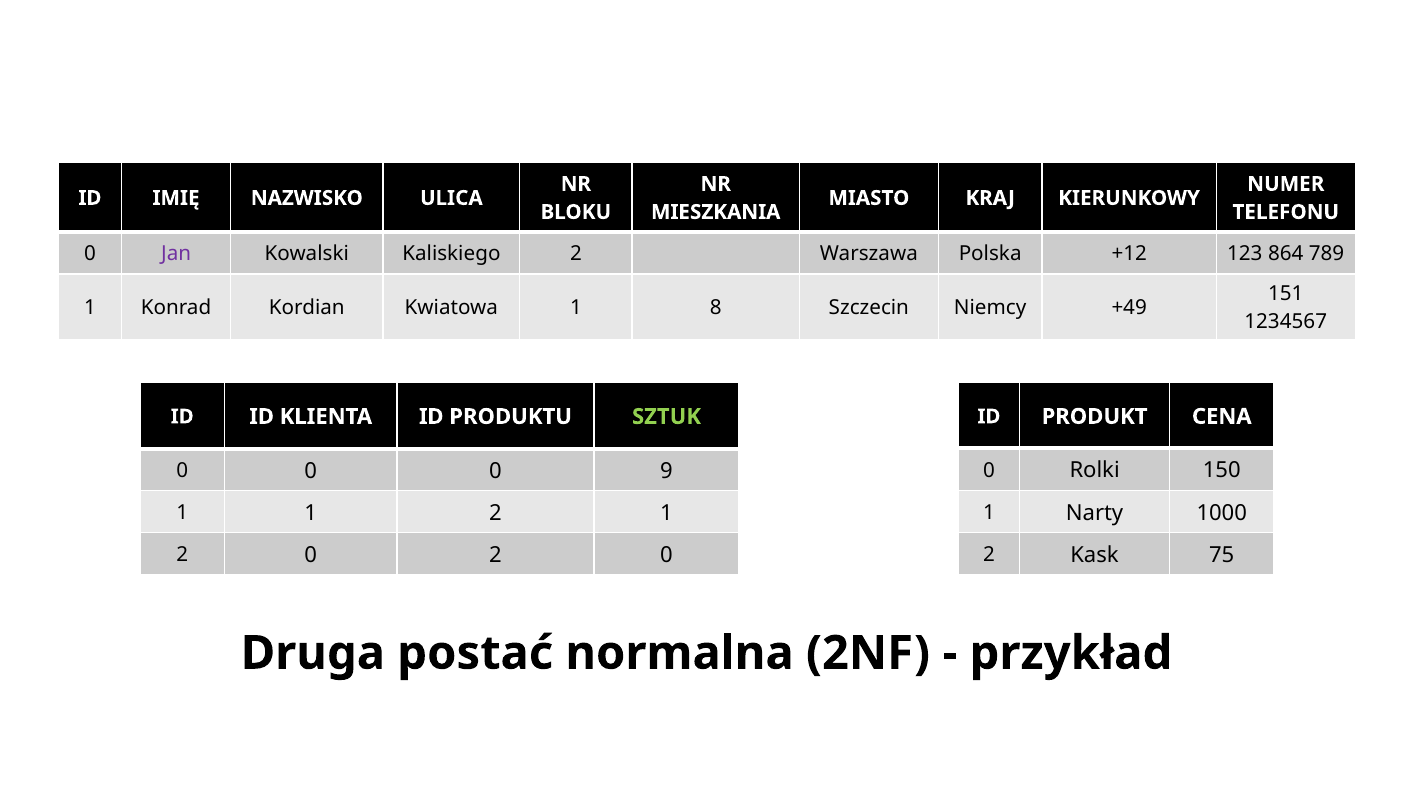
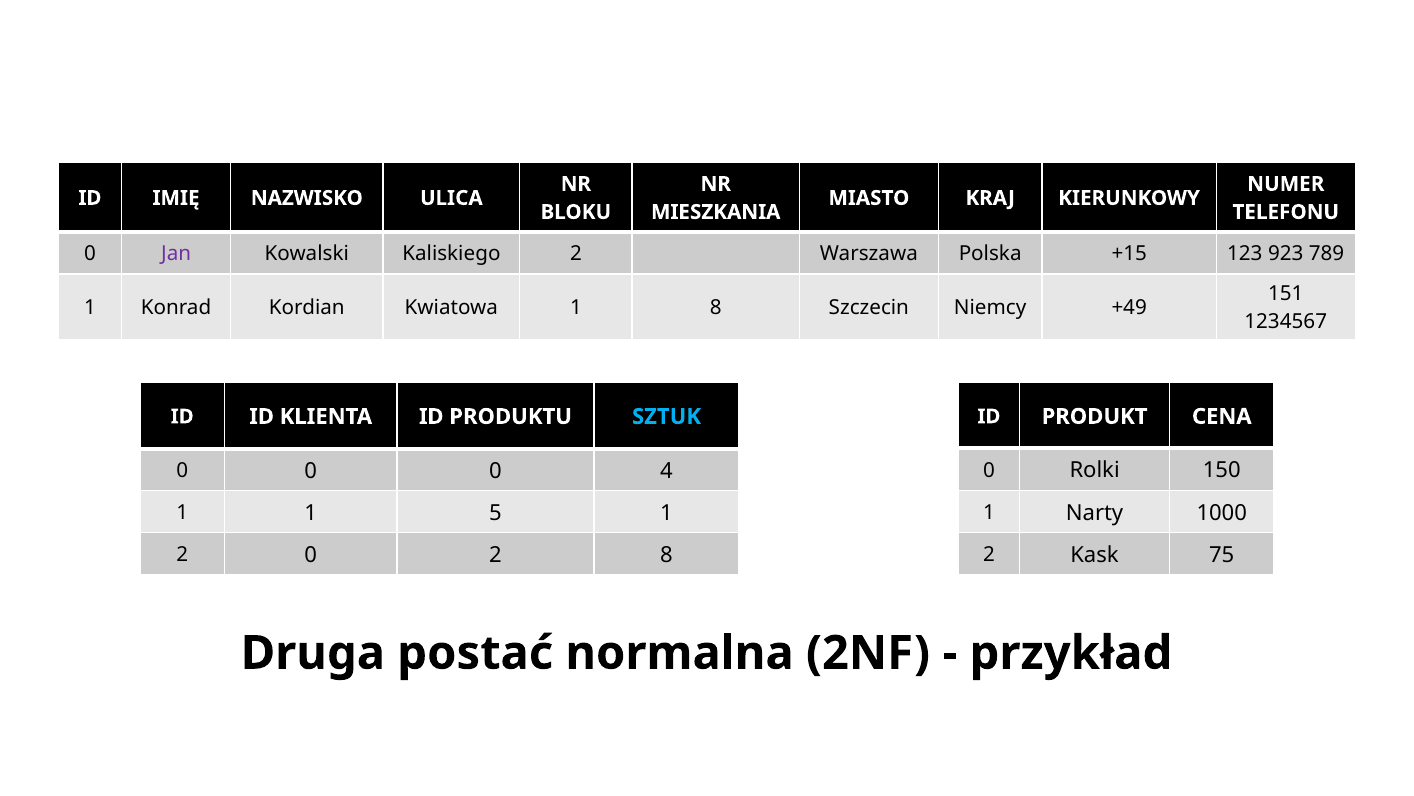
+12: +12 -> +15 (1129, 254)
864: 864 -> 923 (1286, 254)
SZTUK colour: light green -> light blue (666, 416)
9: 9 -> 4 (667, 470)
1 1 2: 2 -> 5 (495, 512)
0 2 0: 0 -> 8 (667, 554)
